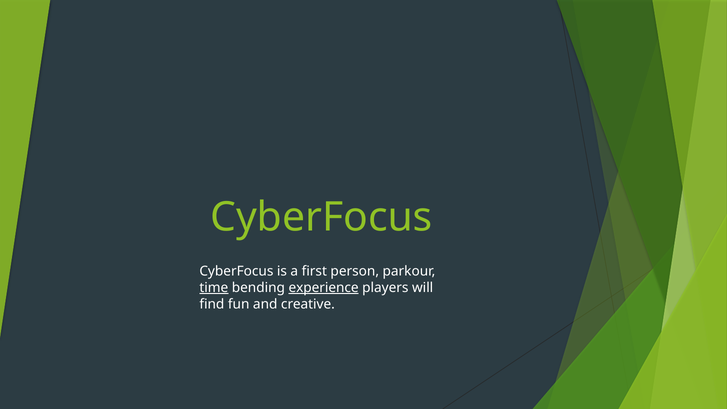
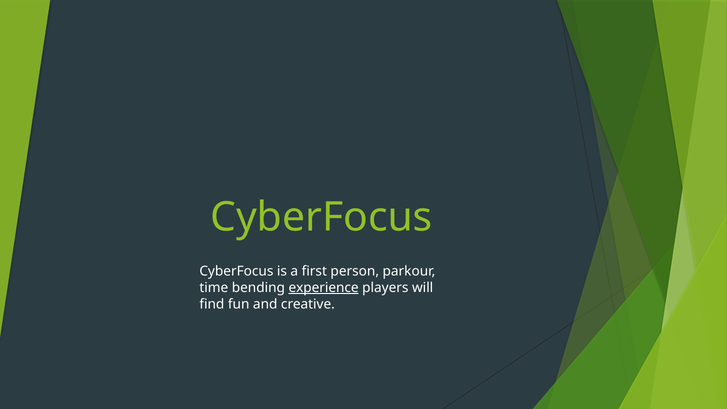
time underline: present -> none (214, 288)
